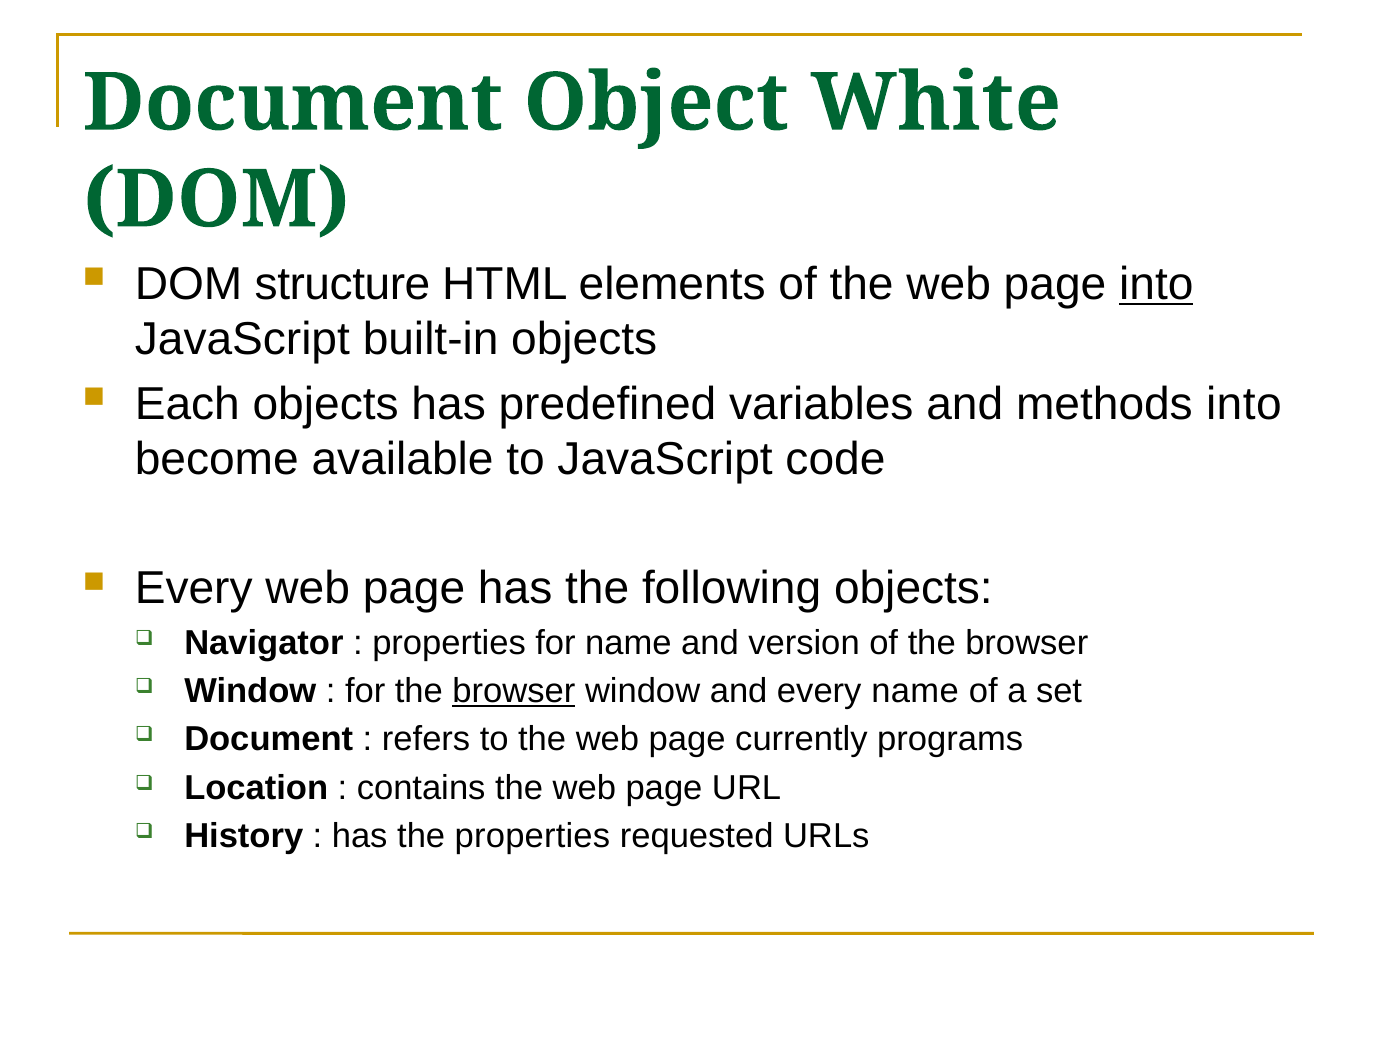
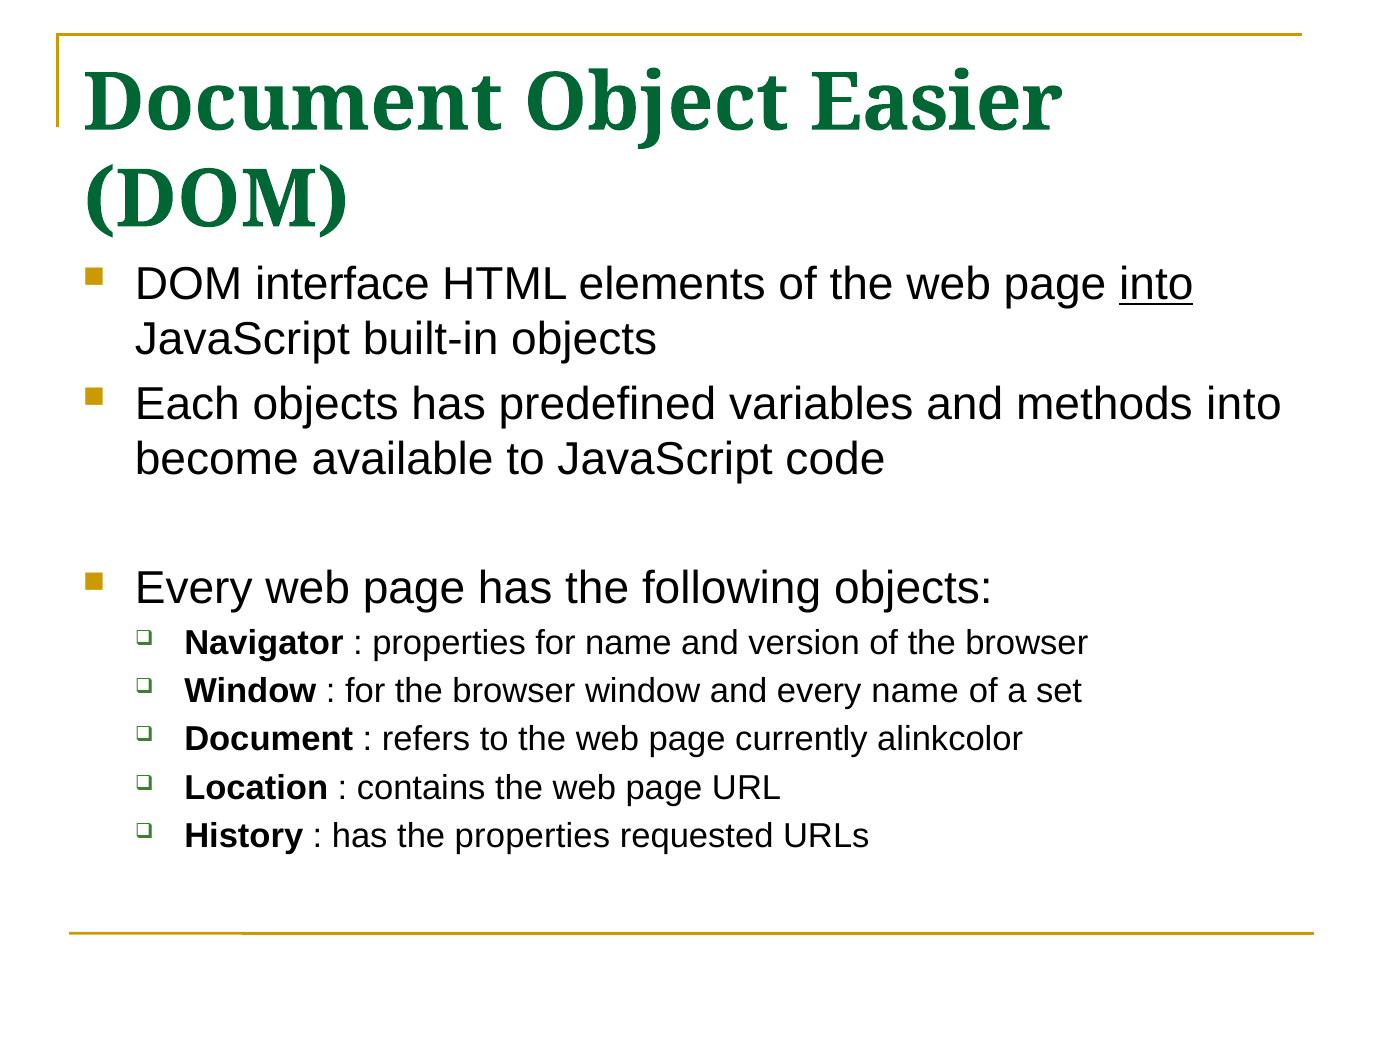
White: White -> Easier (936, 103)
structure: structure -> interface (342, 284)
browser underline: present -> none (514, 691)
programs: programs -> alinkcolor (950, 740)
